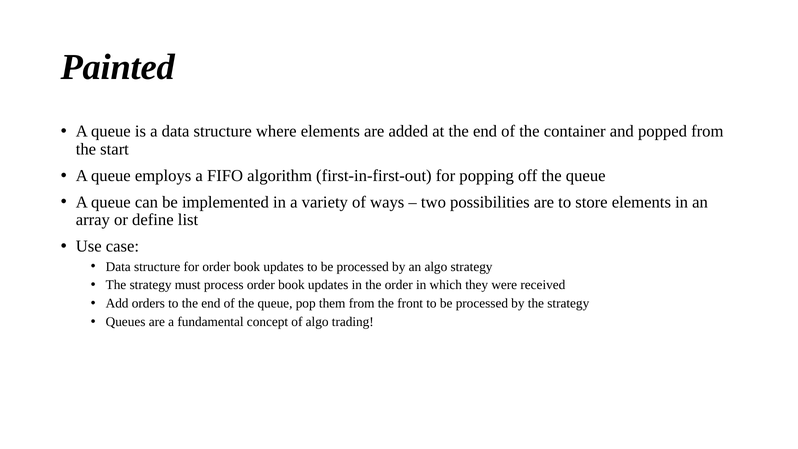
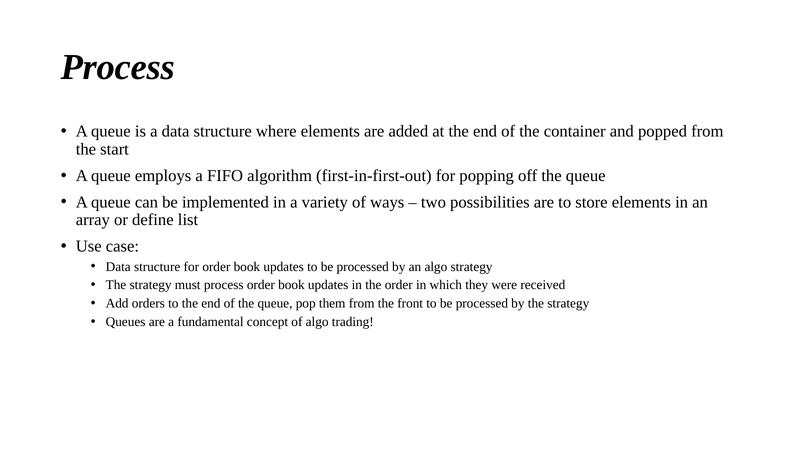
Painted: Painted -> Process (118, 67)
